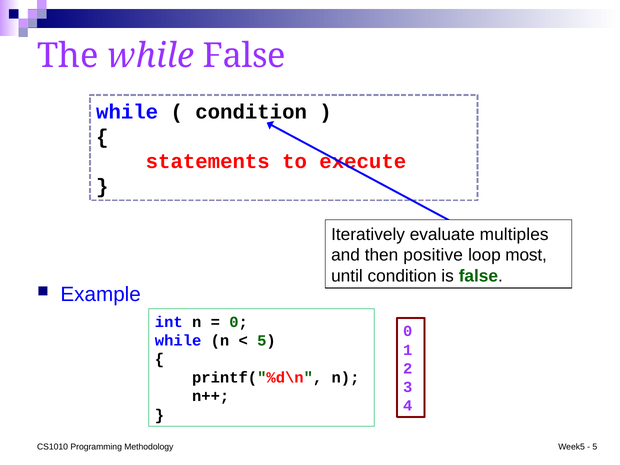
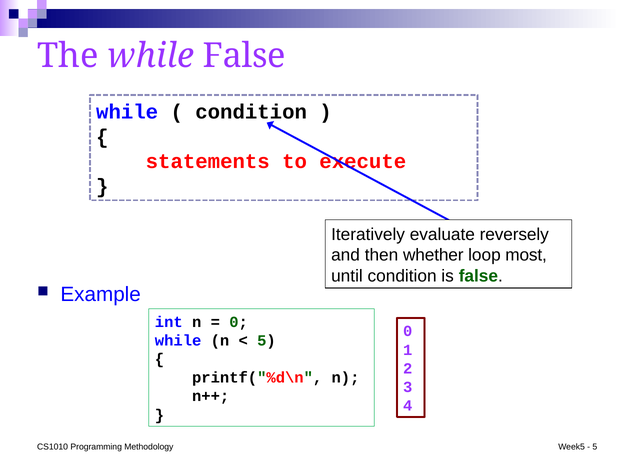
multiples: multiples -> reversely (514, 234)
positive: positive -> whether (433, 255)
